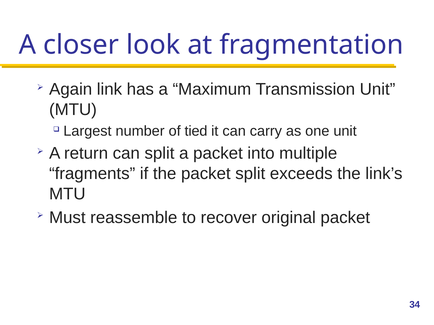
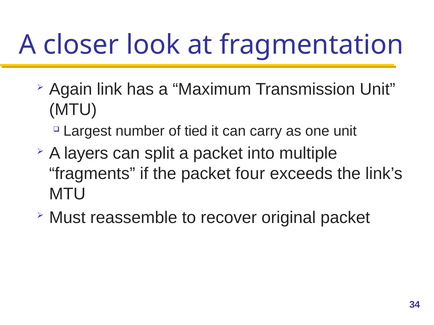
return: return -> layers (86, 154)
packet split: split -> four (250, 174)
